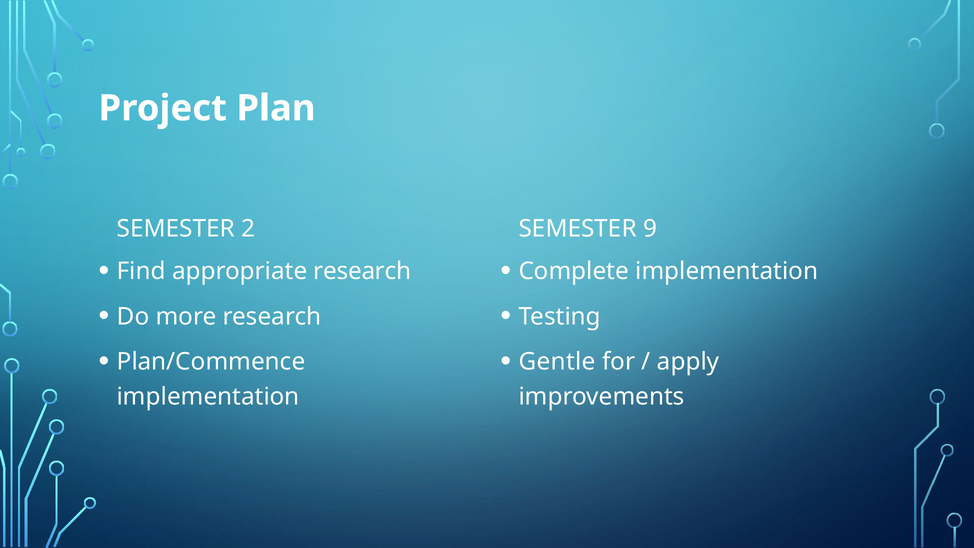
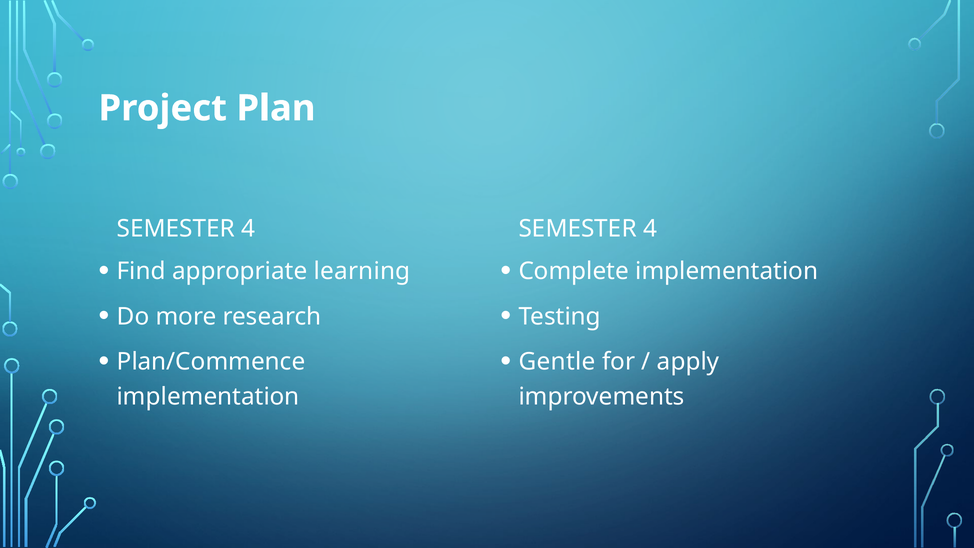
2: 2 -> 4 (248, 229)
9: 9 -> 4 (650, 229)
appropriate research: research -> learning (362, 271)
